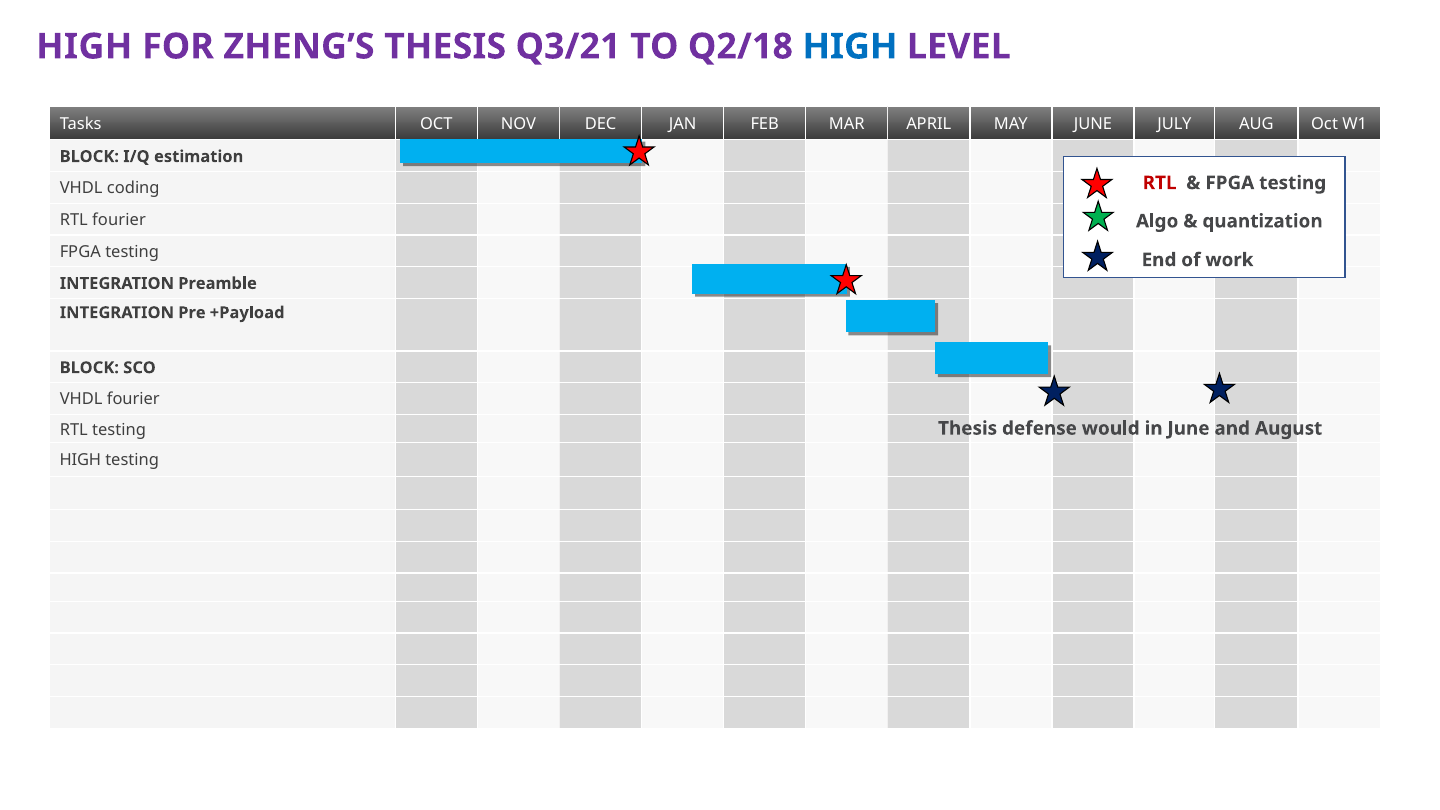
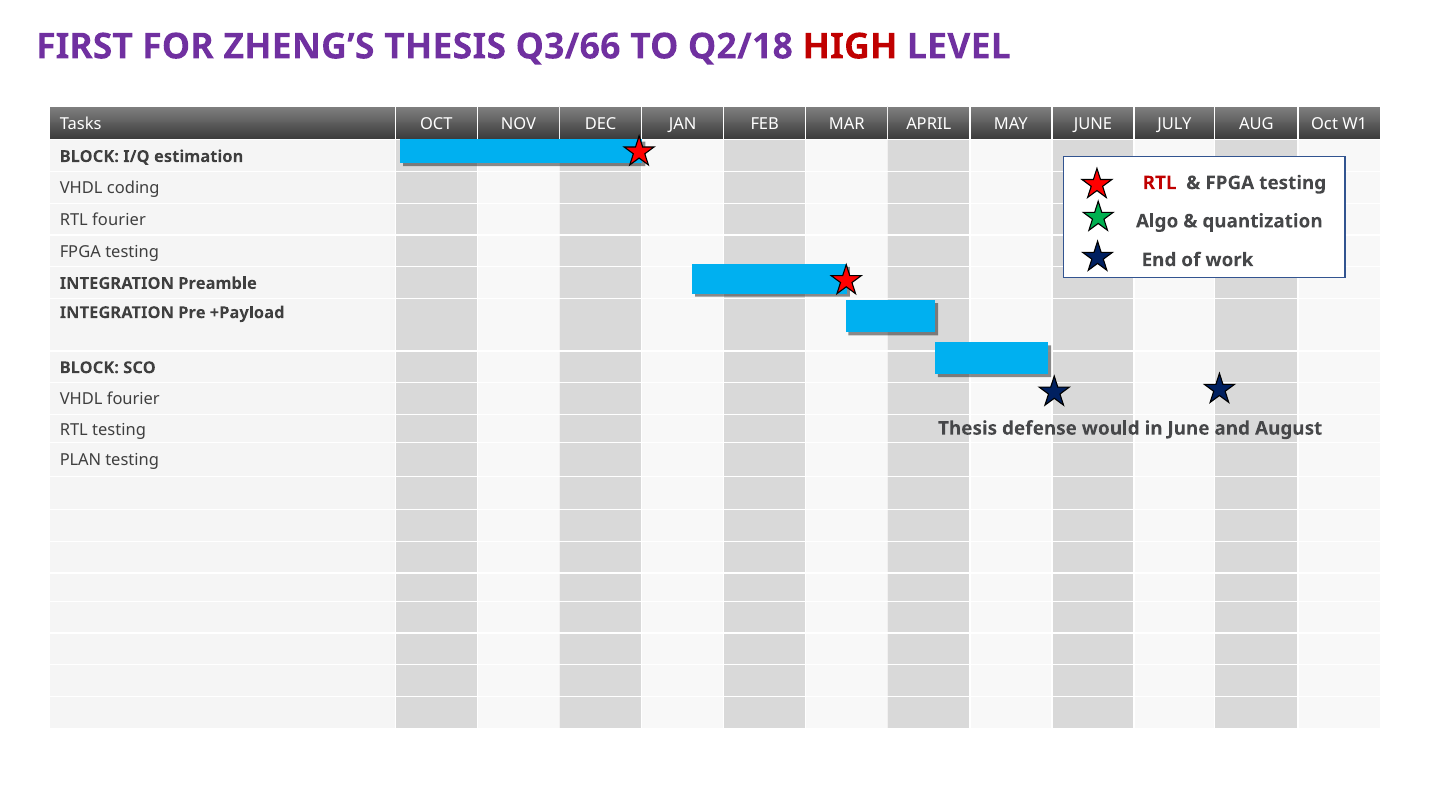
HIGH: HIGH -> FIRST (85, 47)
Q3/21: Q3/21 -> Q3/66 (568, 47)
HIGH colour: blue -> red (850, 47)
HIGH: HIGH -> PLAN (80, 460)
